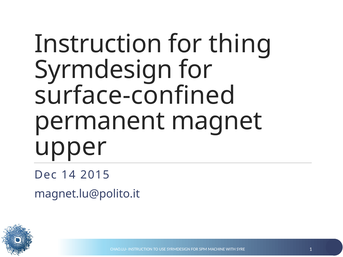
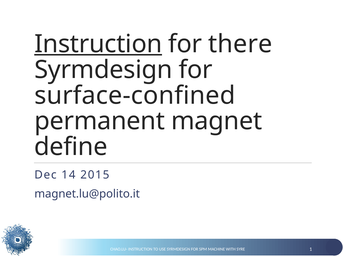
Instruction underline: none -> present (98, 44)
thing: thing -> there (240, 44)
upper: upper -> define (71, 147)
